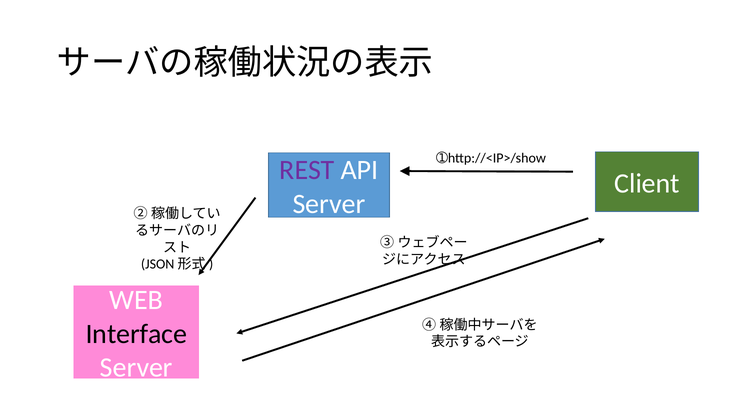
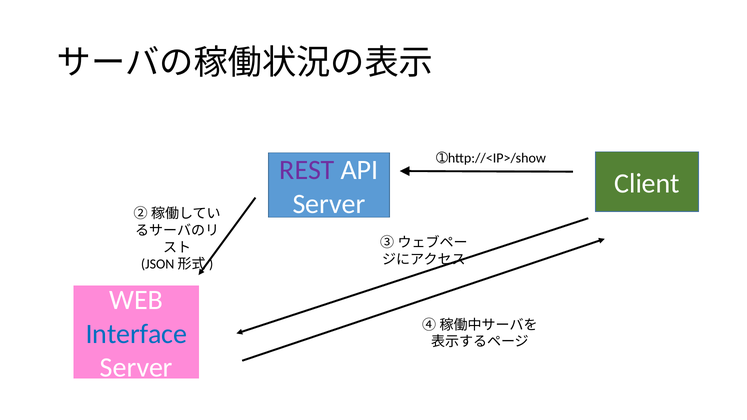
Interface colour: black -> blue (136, 334)
